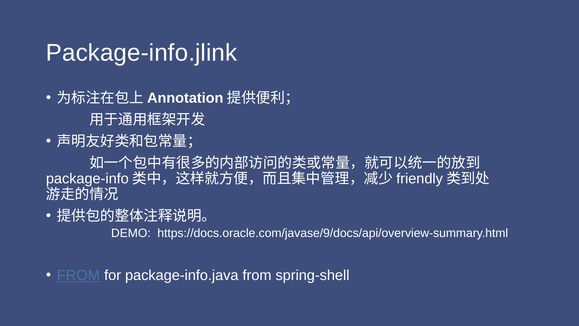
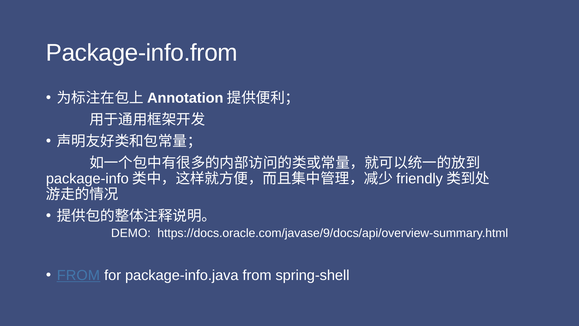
Package-info.jlink: Package-info.jlink -> Package-info.from (142, 53)
